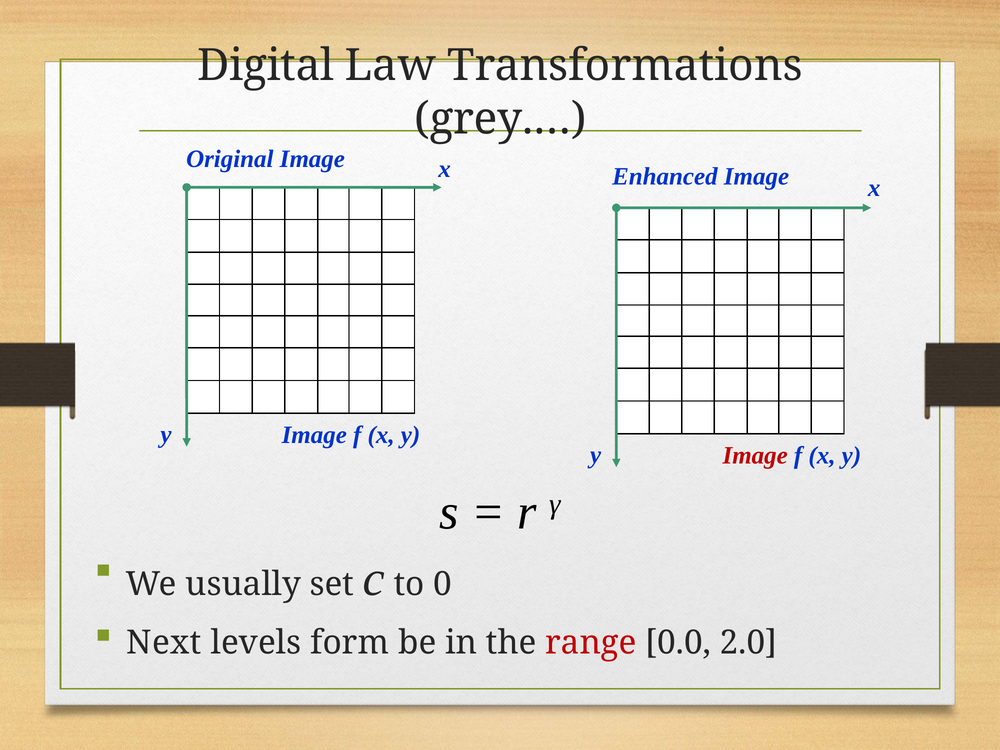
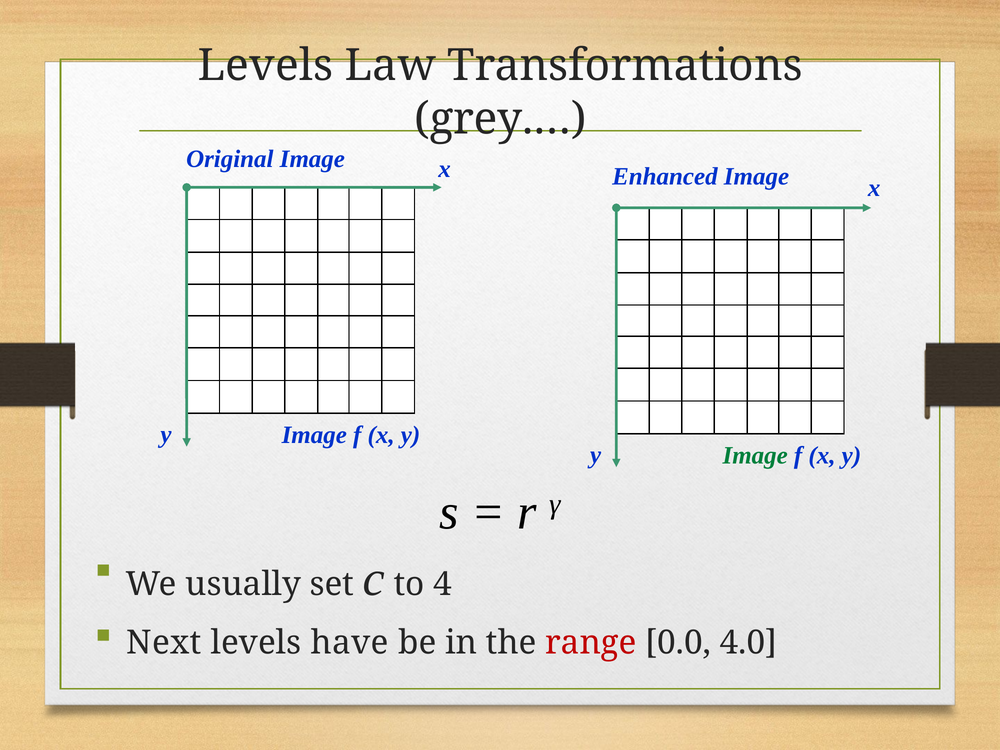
Digital: Digital -> Levels (265, 66)
Image colour: red -> green (755, 455)
0: 0 -> 4 (443, 584)
form: form -> have (350, 643)
2.0: 2.0 -> 4.0 (748, 643)
